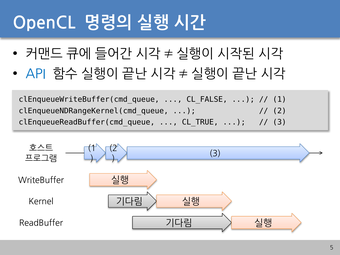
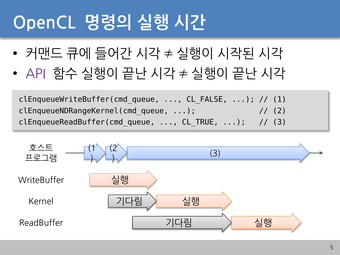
API colour: blue -> purple (36, 74)
